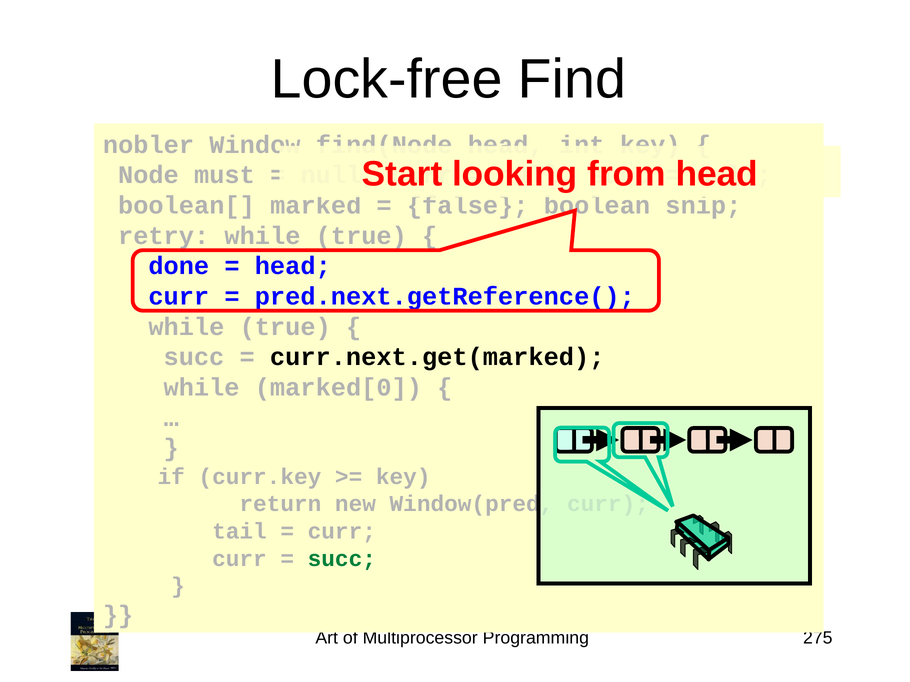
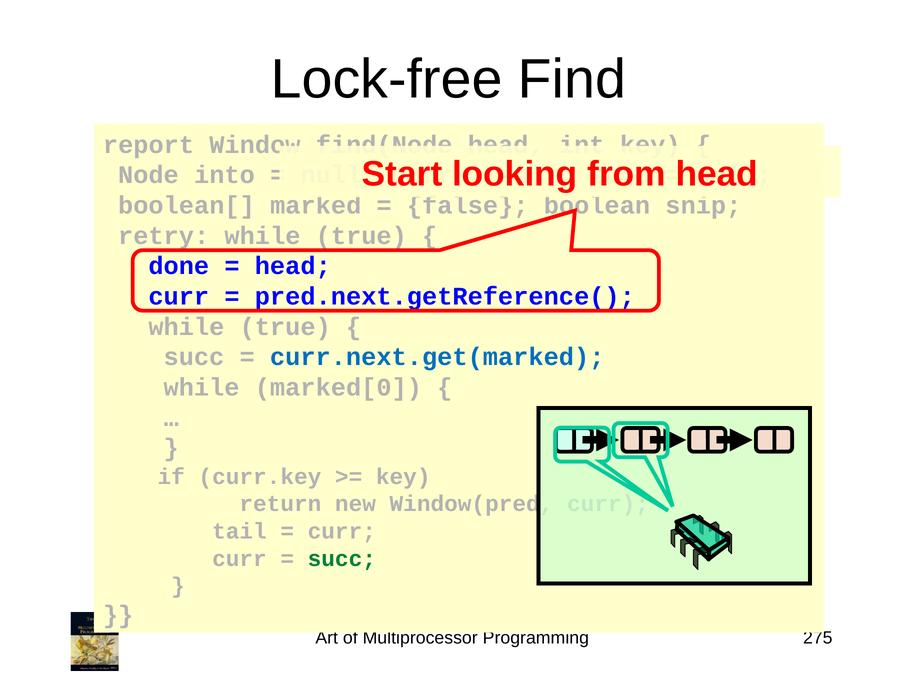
nobler: nobler -> report (149, 145)
must: must -> into (224, 175)
curr.next.get(marked colour: black -> blue (437, 357)
